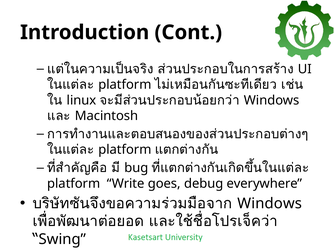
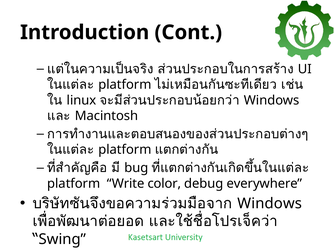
goes: goes -> color (164, 183)
